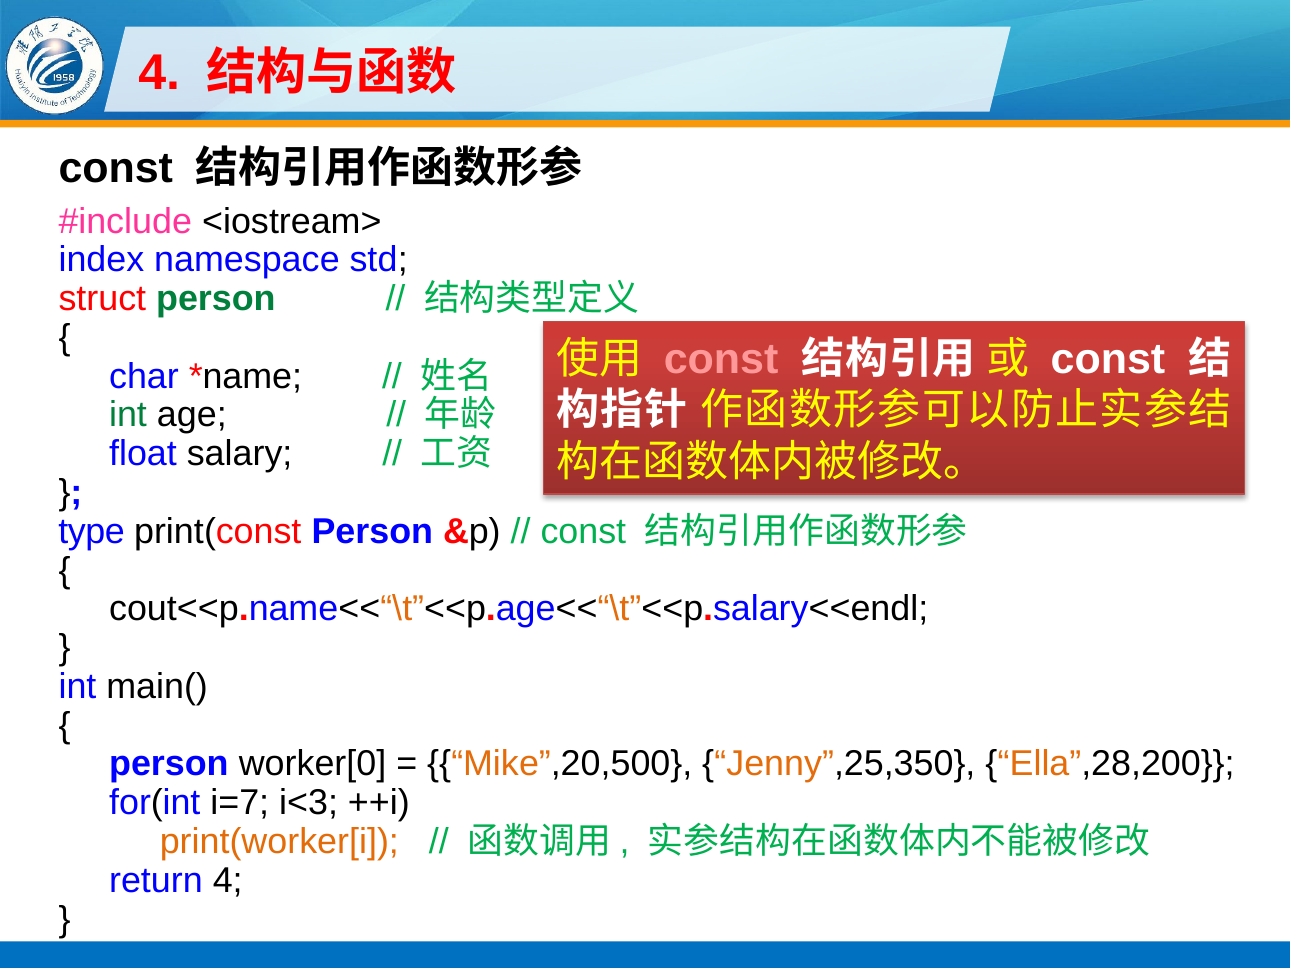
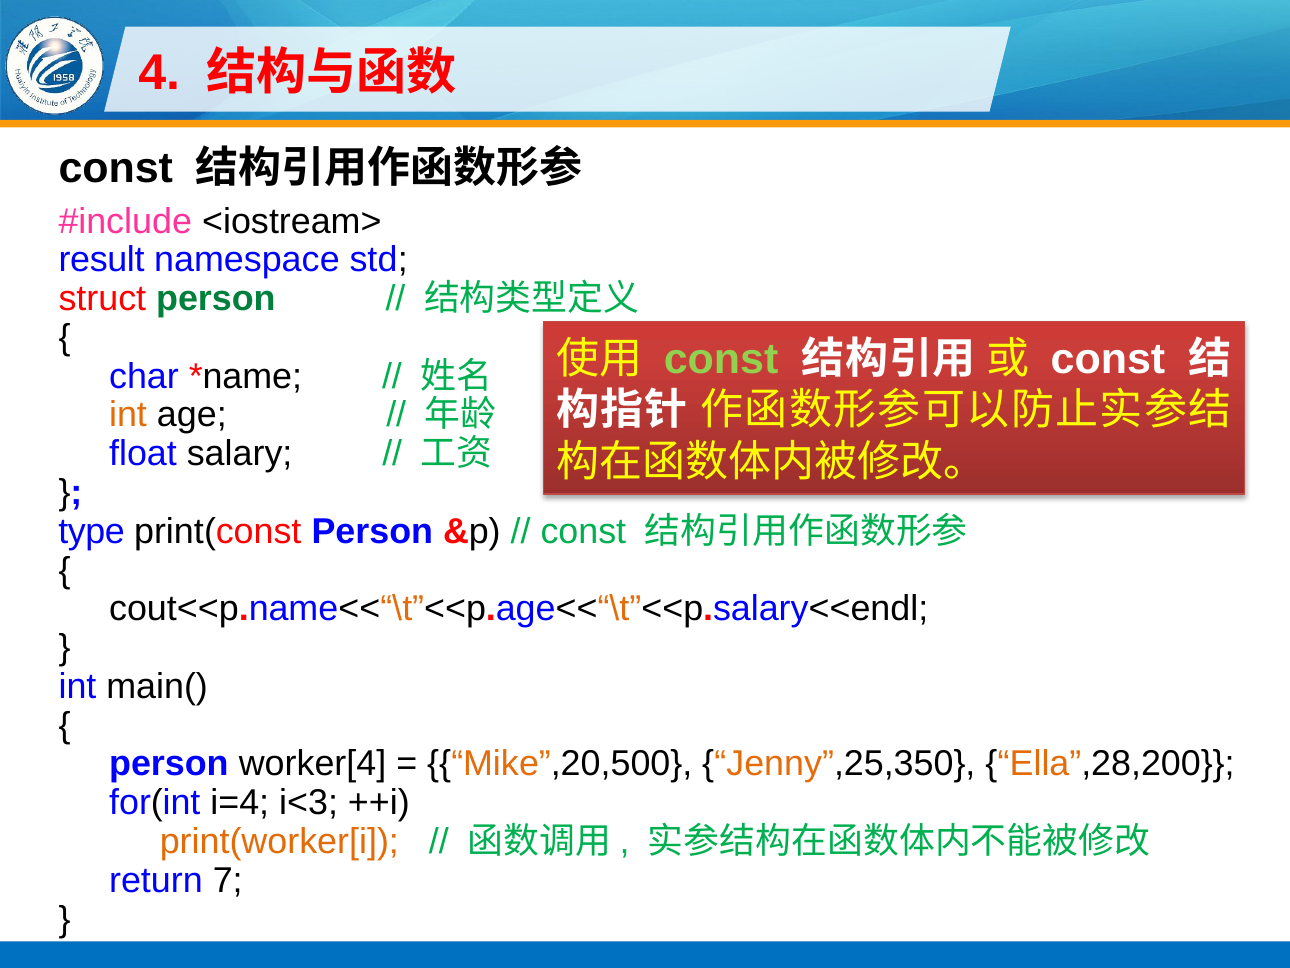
index: index -> result (102, 260)
const colour: pink -> light green (721, 359)
int colour: green -> orange (128, 415)
worker[0: worker[0 -> worker[4 (313, 764)
i=7: i=7 -> i=4 (240, 802)
return 4: 4 -> 7 (228, 880)
